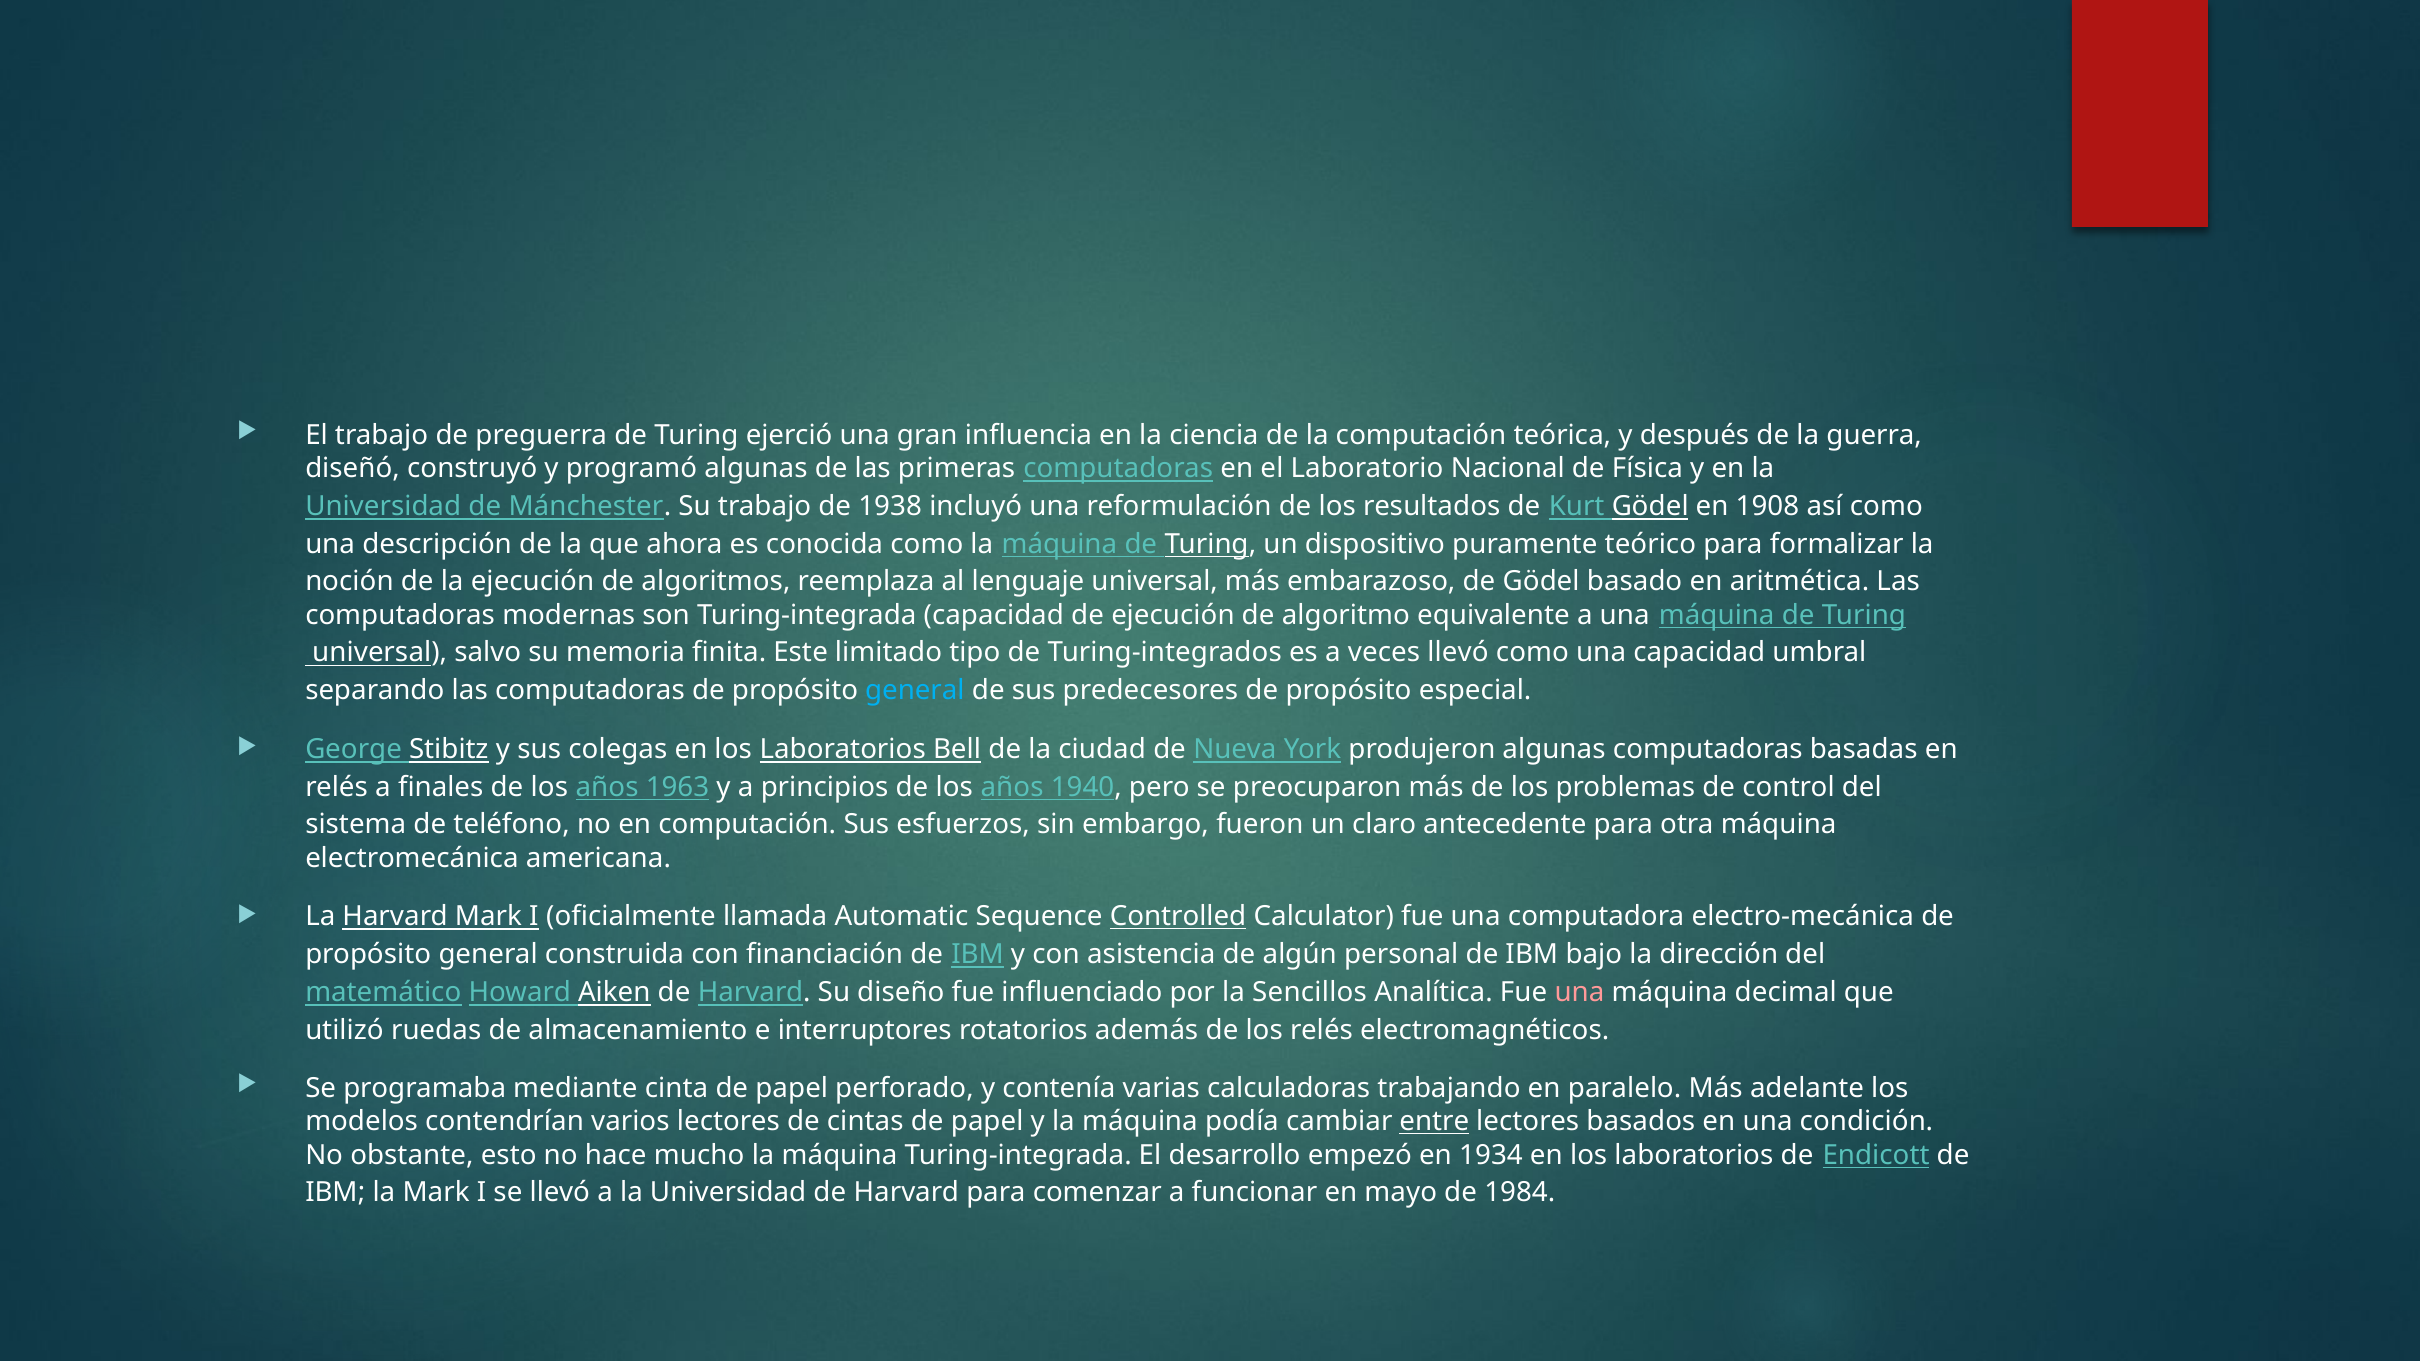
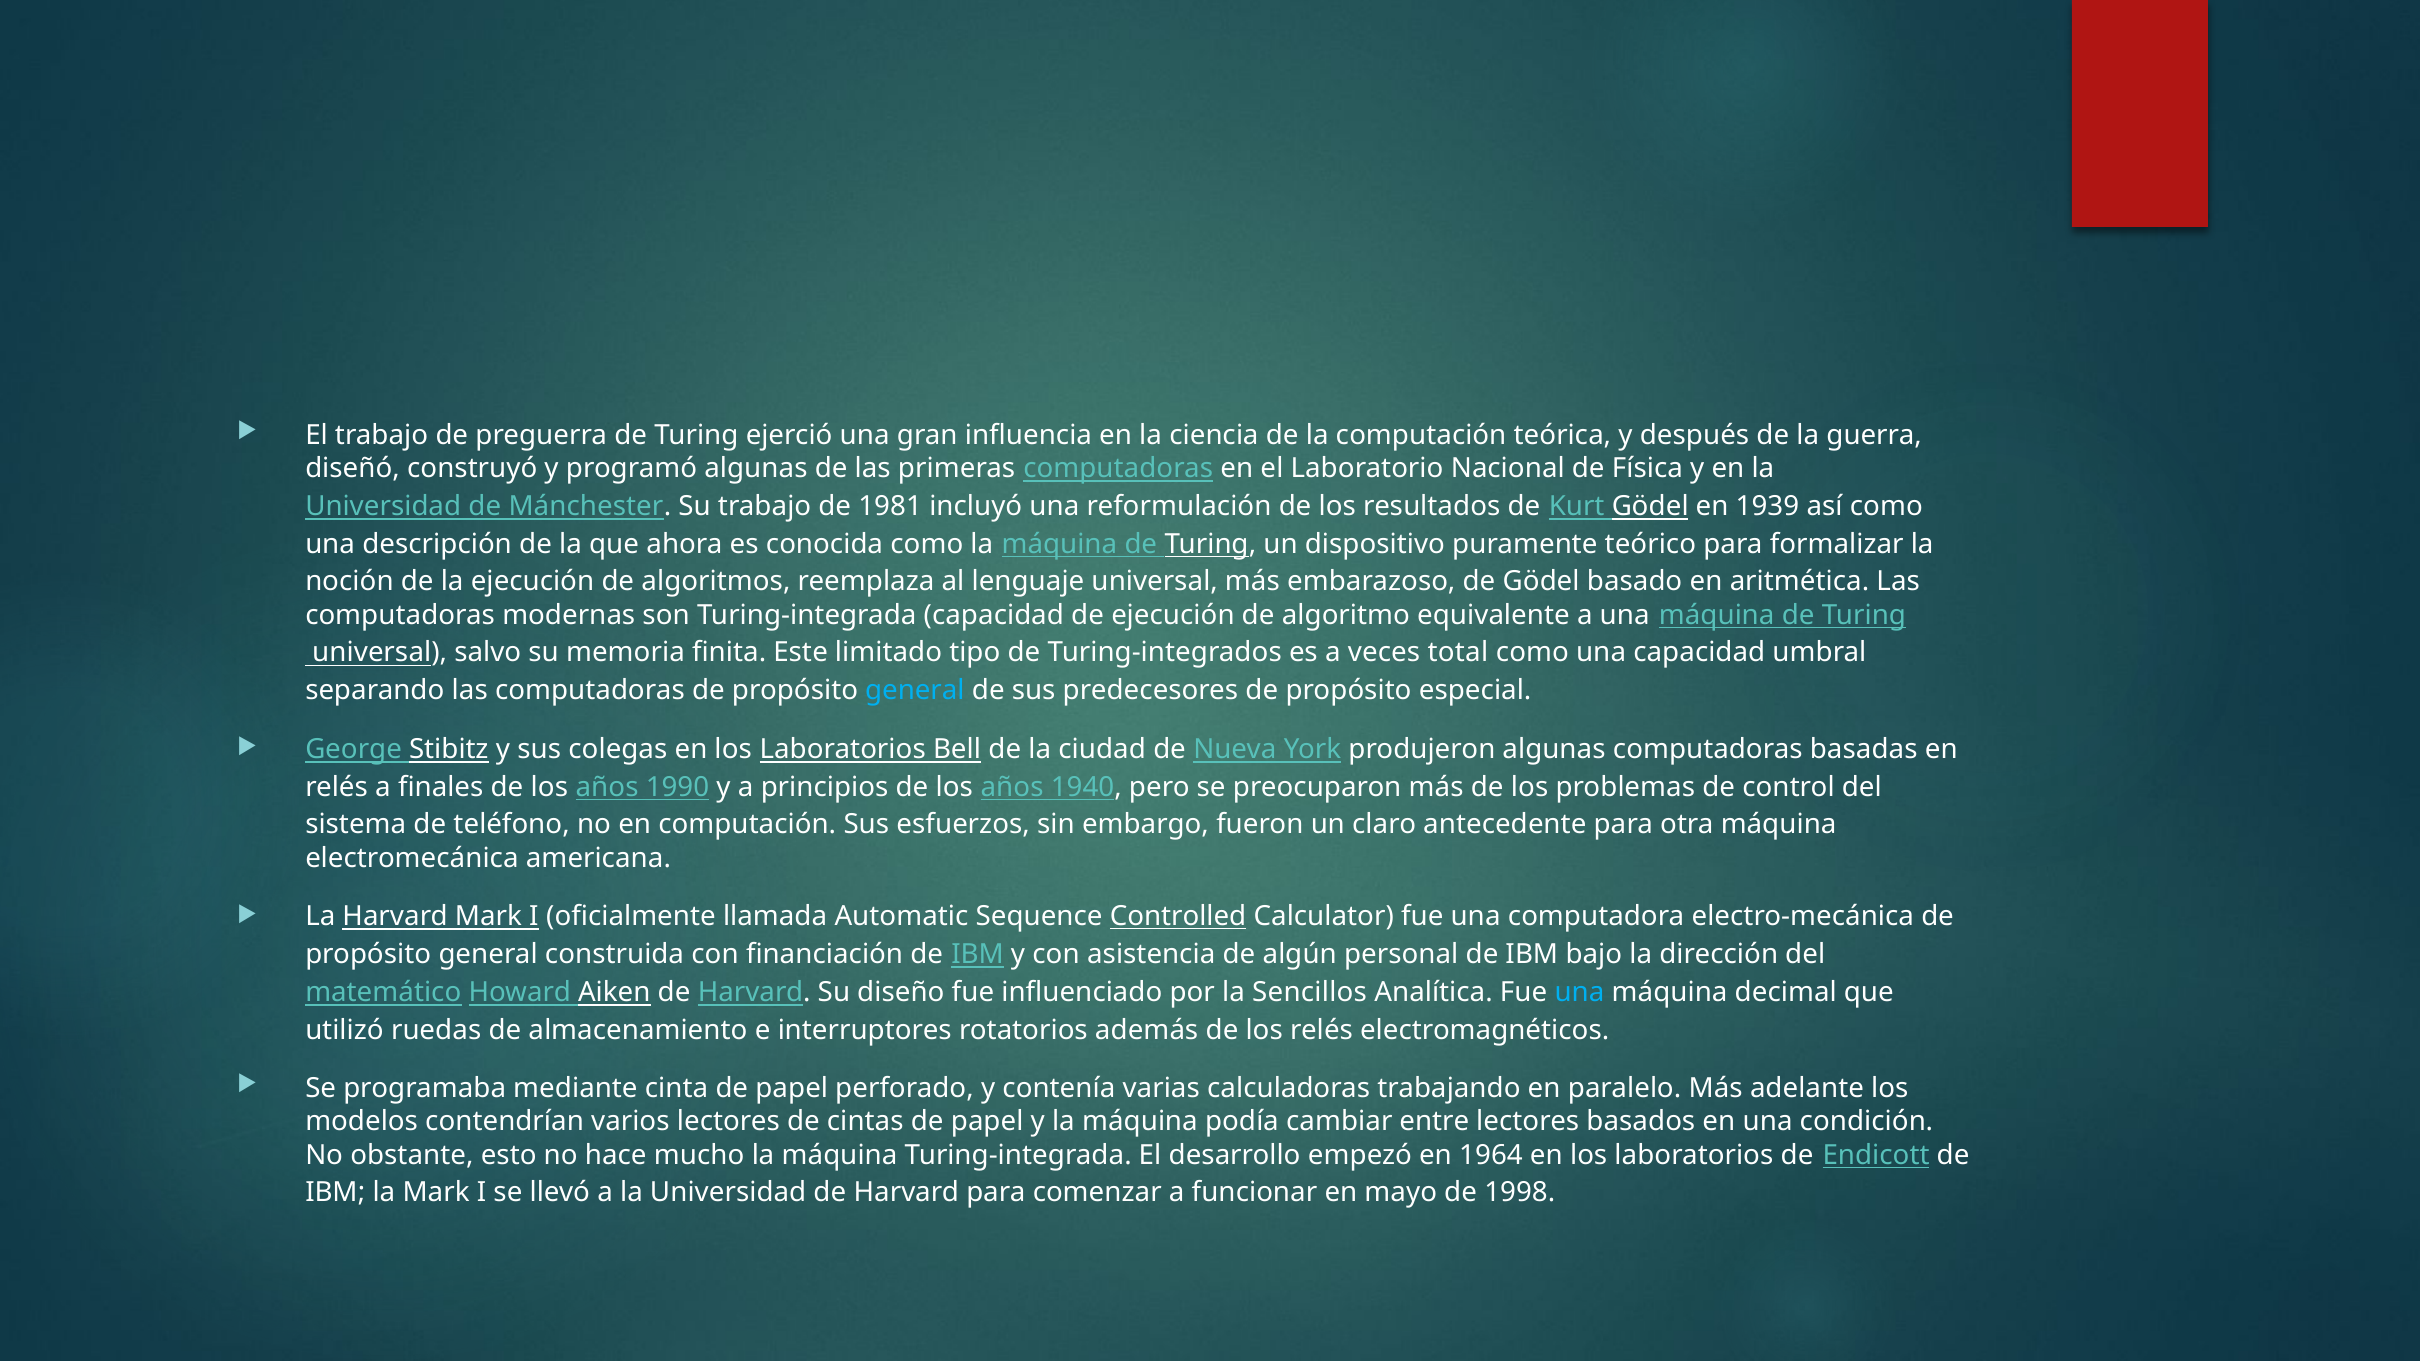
1938: 1938 -> 1981 (890, 506)
1908: 1908 -> 1939 (1767, 506)
veces llevó: llevó -> total (1458, 653)
1963: 1963 -> 1990 (677, 787)
una colour: pink -> light blue (1579, 992)
entre underline: present -> none (1434, 1122)
1934: 1934 -> 1964 (1491, 1155)
1984: 1984 -> 1998 (1520, 1193)
